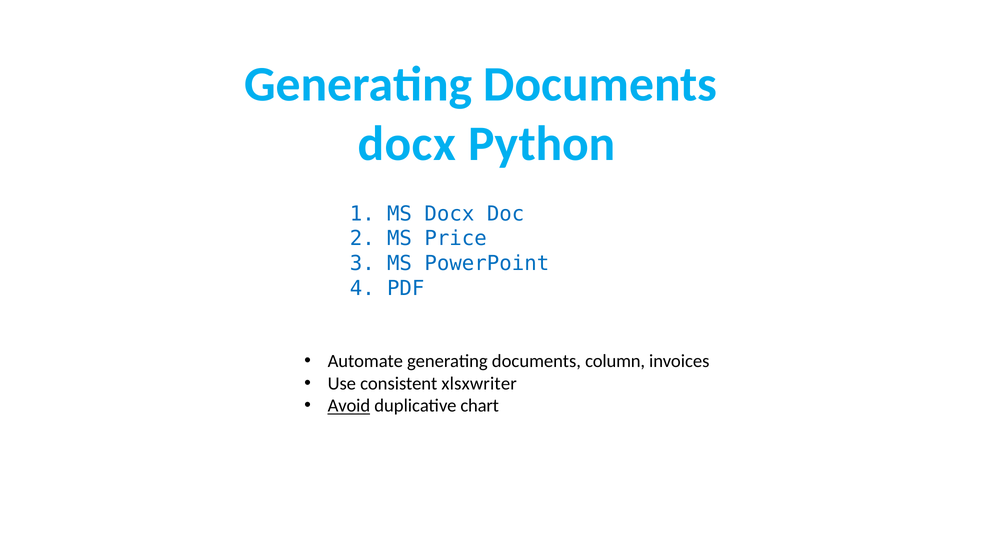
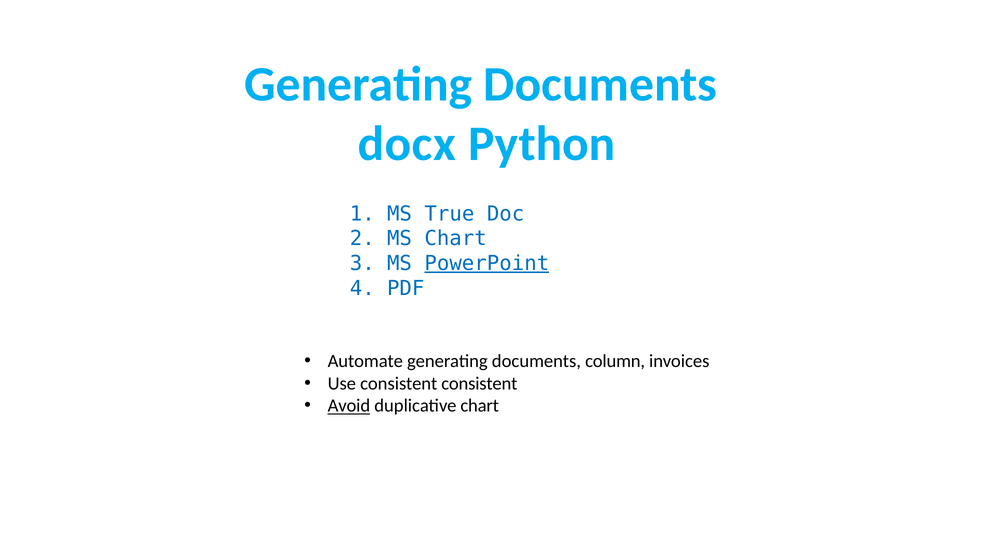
MS Docx: Docx -> True (449, 214)
MS Price: Price -> Chart (456, 239)
PowerPoint underline: none -> present (487, 264)
consistent xlsxwriter: xlsxwriter -> consistent (479, 384)
